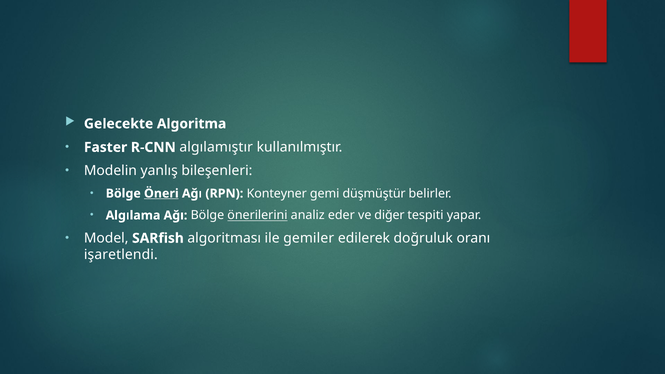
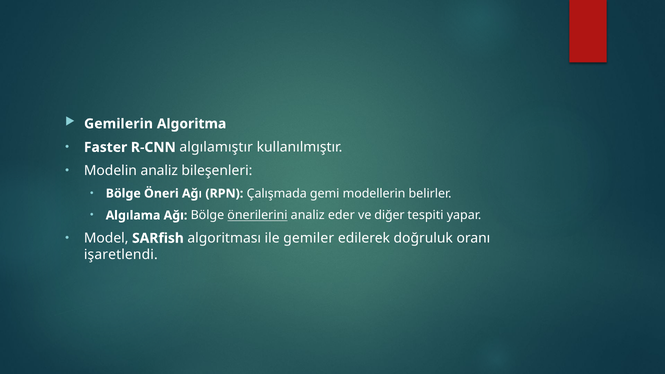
Gelecekte: Gelecekte -> Gemilerin (119, 124)
Modelin yanlış: yanlış -> analiz (159, 171)
Öneri underline: present -> none (161, 194)
Konteyner: Konteyner -> Çalışmada (277, 194)
düşmüştür: düşmüştür -> modellerin (374, 194)
